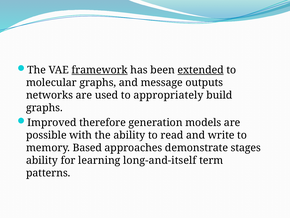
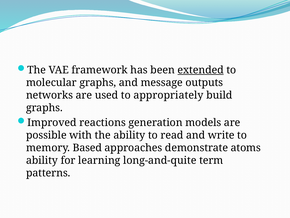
framework underline: present -> none (100, 70)
therefore: therefore -> reactions (102, 122)
stages: stages -> atoms (246, 147)
long-and-itself: long-and-itself -> long-and-quite (160, 160)
